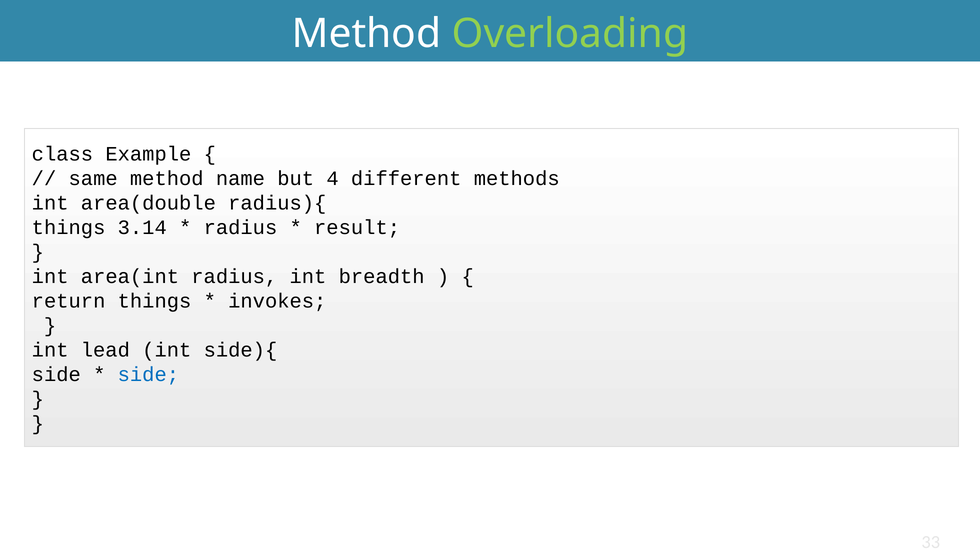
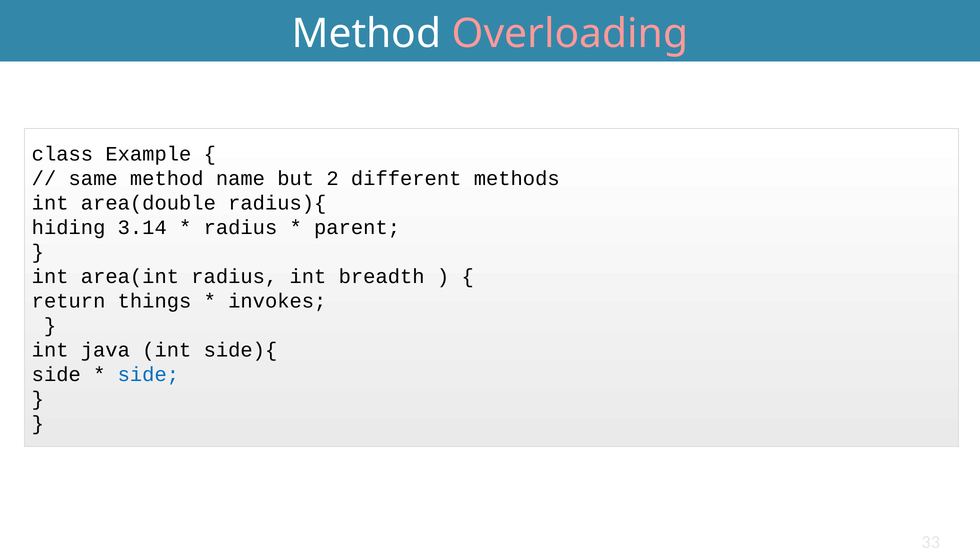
Overloading colour: light green -> pink (570, 34)
4: 4 -> 2 (333, 179)
things: things -> hiding (69, 228)
result: result -> parent (357, 228)
lead: lead -> java (105, 350)
